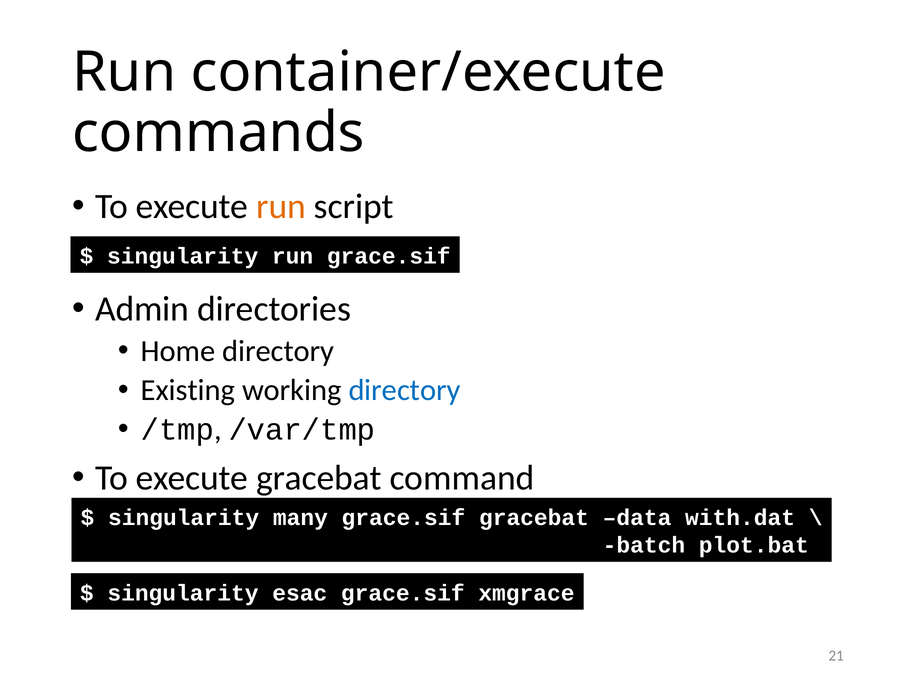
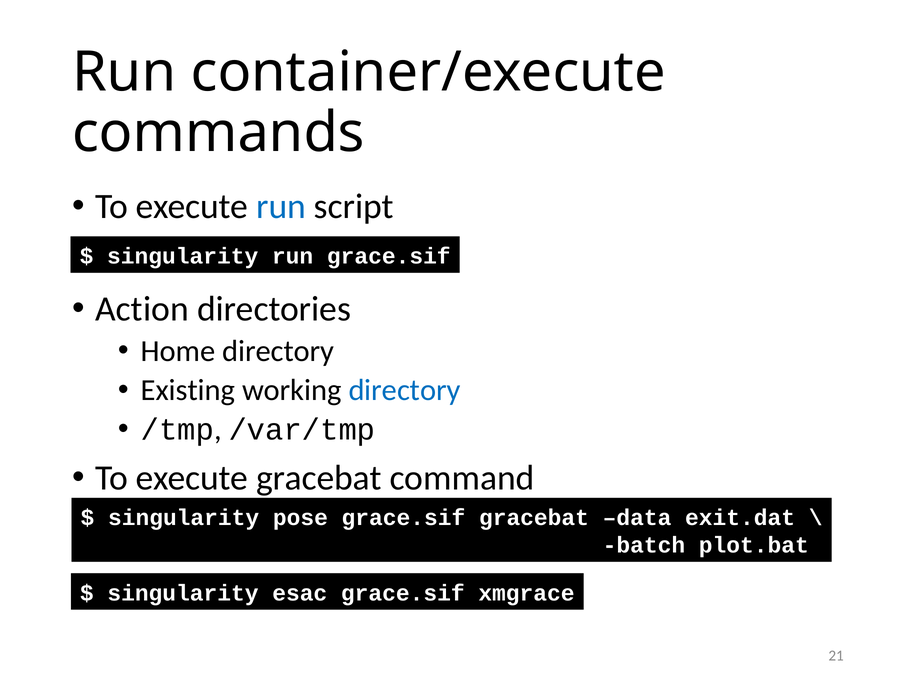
run colour: orange -> blue (281, 206)
Admin: Admin -> Action (142, 309)
many: many -> pose (300, 518)
with.dat: with.dat -> exit.dat (740, 518)
